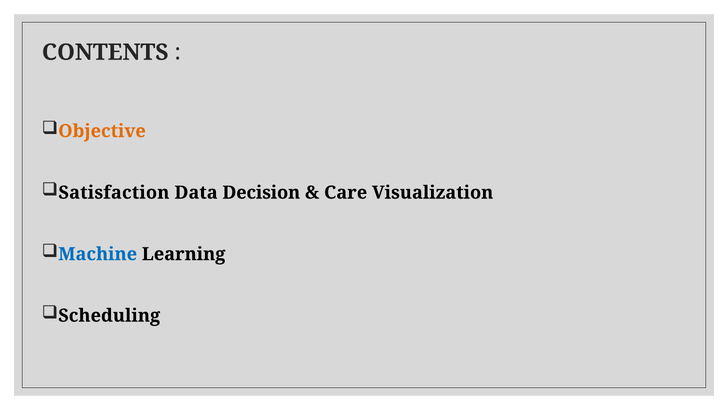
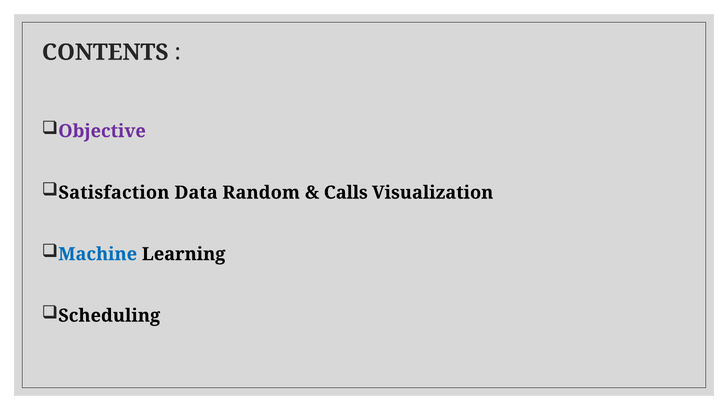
Objective colour: orange -> purple (102, 131)
Decision: Decision -> Random (261, 192)
Care: Care -> Calls (346, 192)
